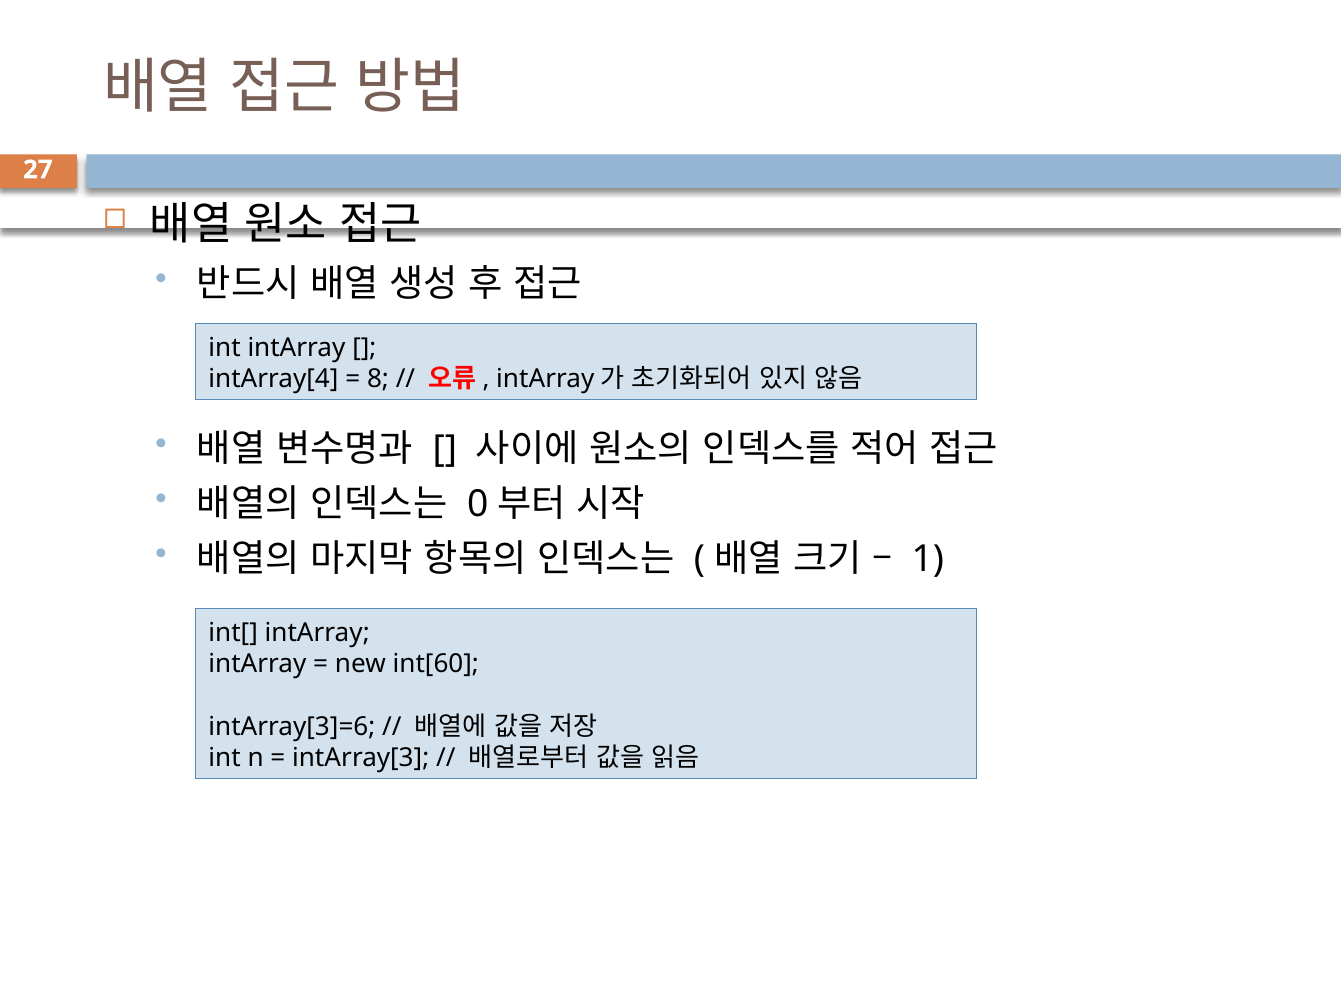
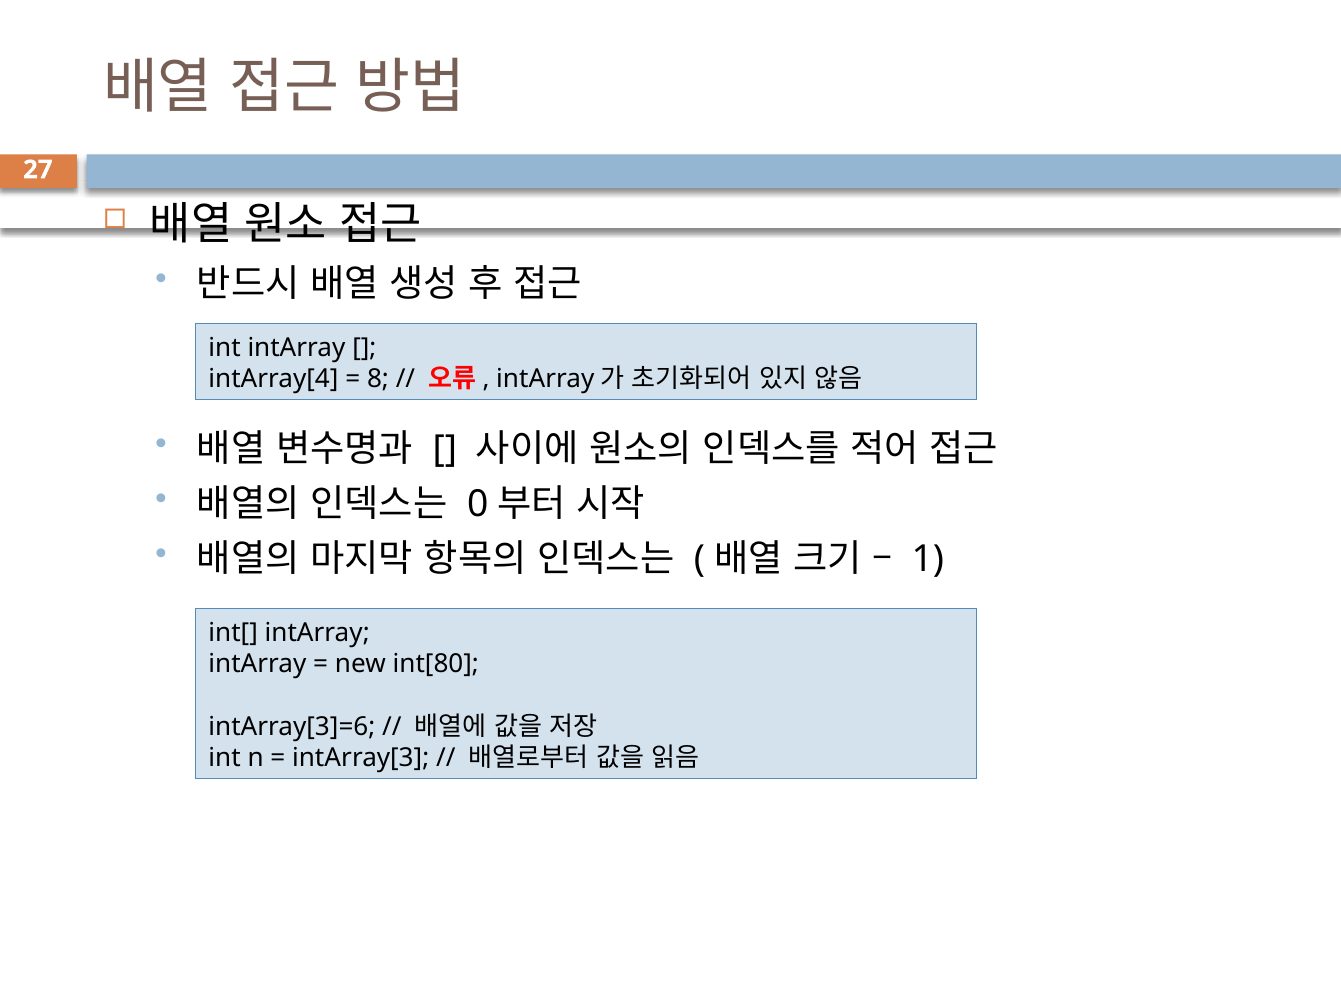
int[60: int[60 -> int[80 (436, 664)
